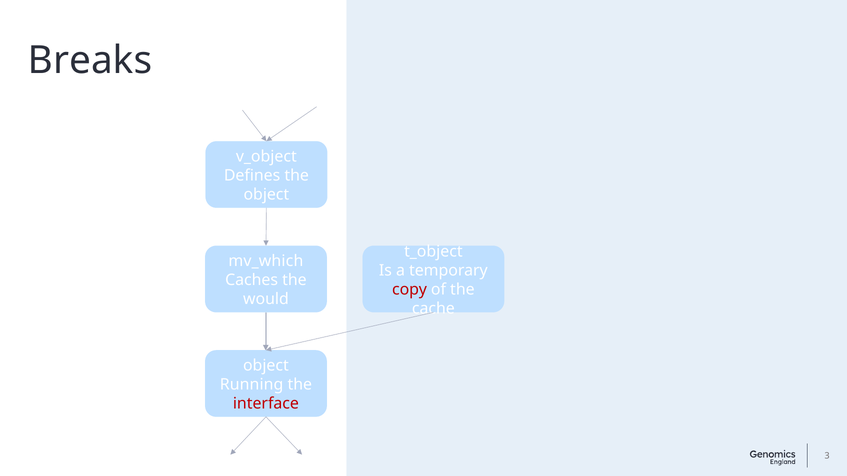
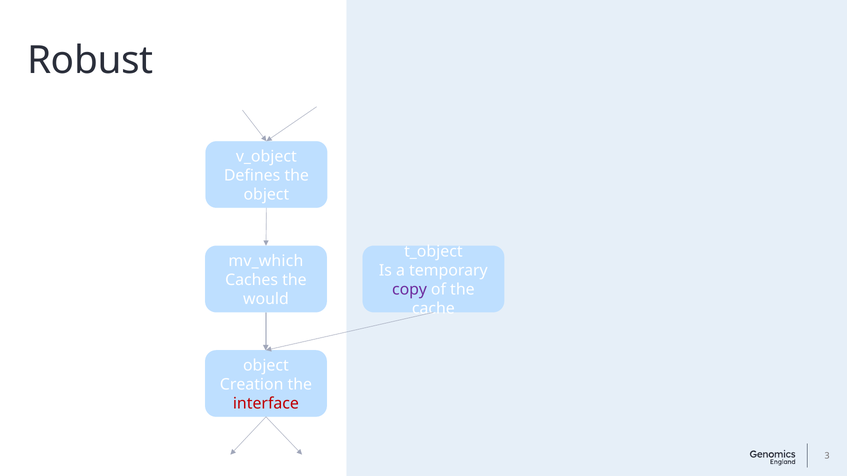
Breaks: Breaks -> Robust (90, 61)
copy colour: red -> purple (410, 290)
Running: Running -> Creation (252, 385)
